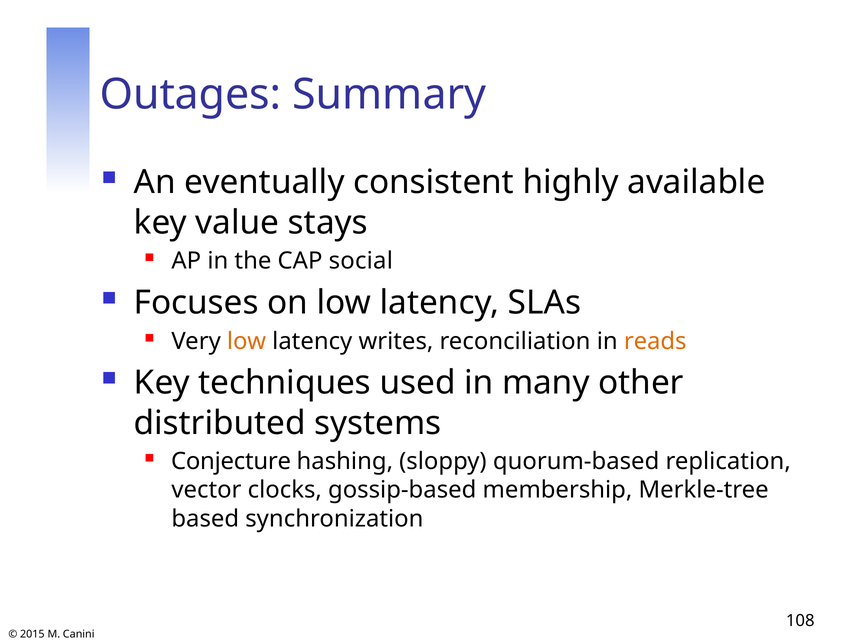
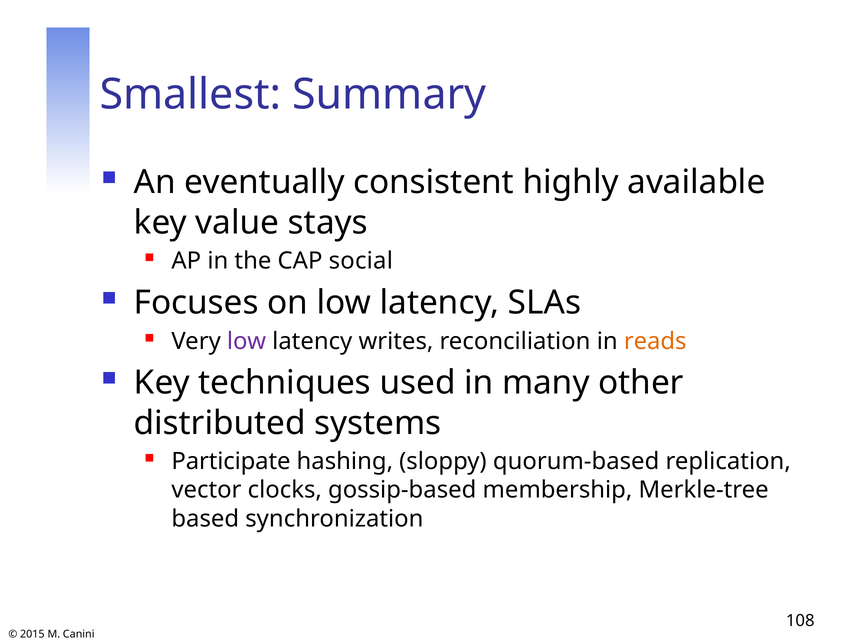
Outages: Outages -> Smallest (190, 95)
low colour: orange -> purple (247, 341)
Conjecture: Conjecture -> Participate (231, 462)
